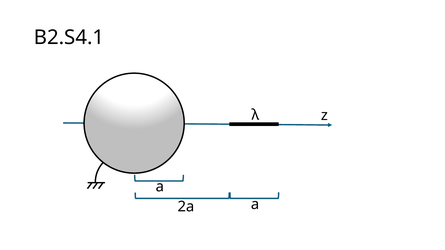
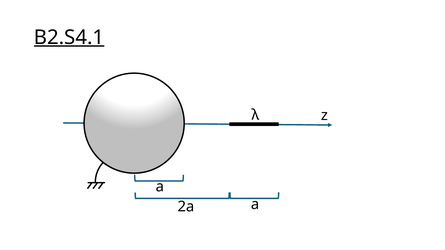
B2.S4.1 underline: none -> present (69, 37)
